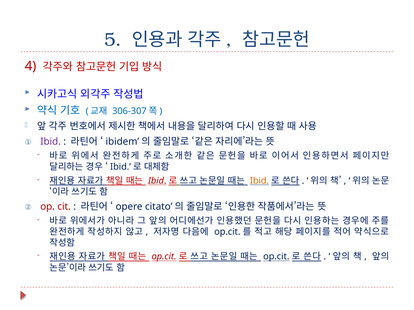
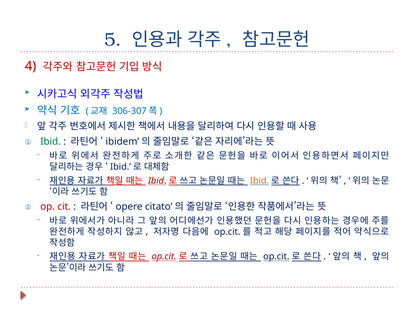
Ibid colour: purple -> green (51, 142)
